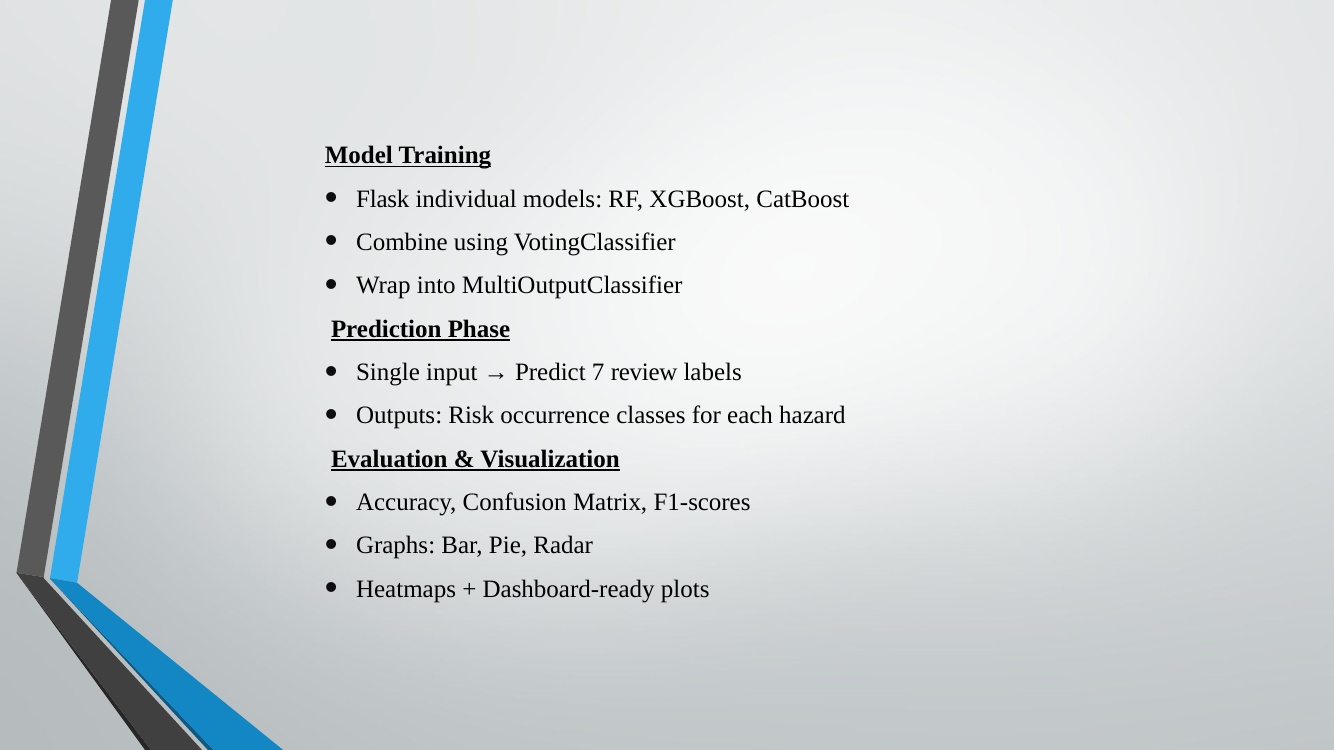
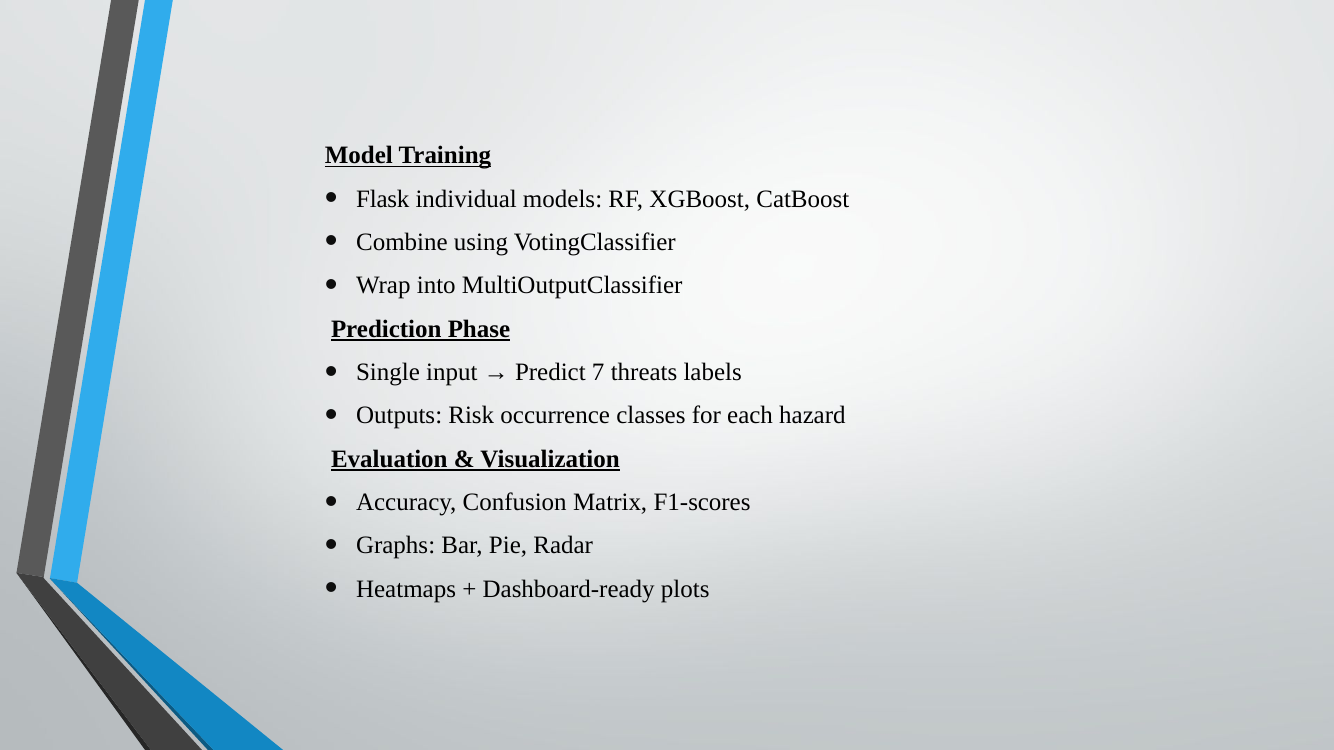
review: review -> threats (644, 372)
